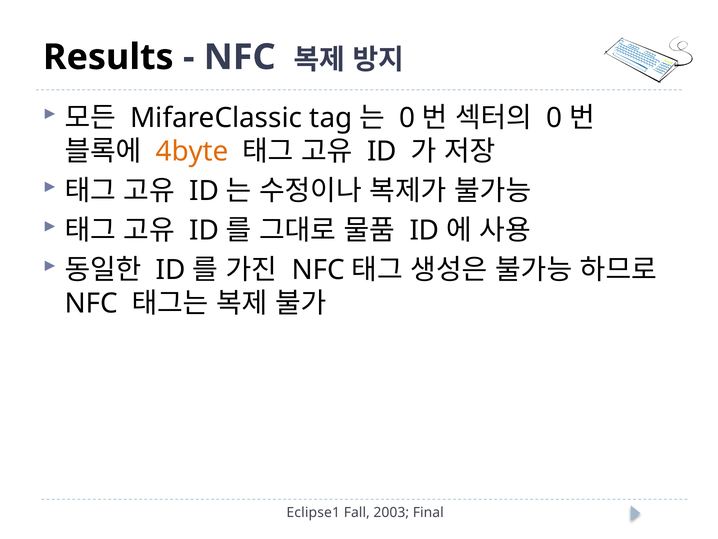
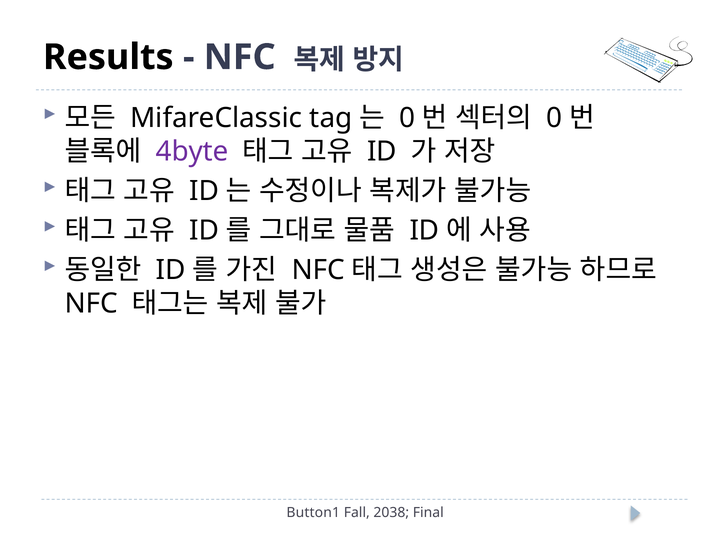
4byte colour: orange -> purple (192, 151)
Eclipse1: Eclipse1 -> Button1 (313, 512)
2003: 2003 -> 2038 (391, 512)
